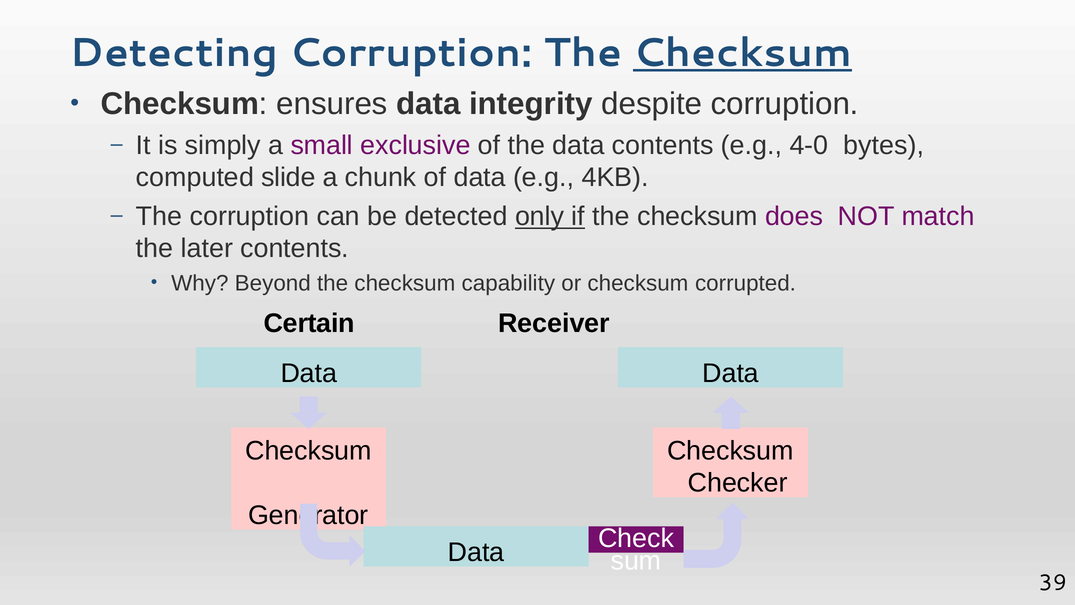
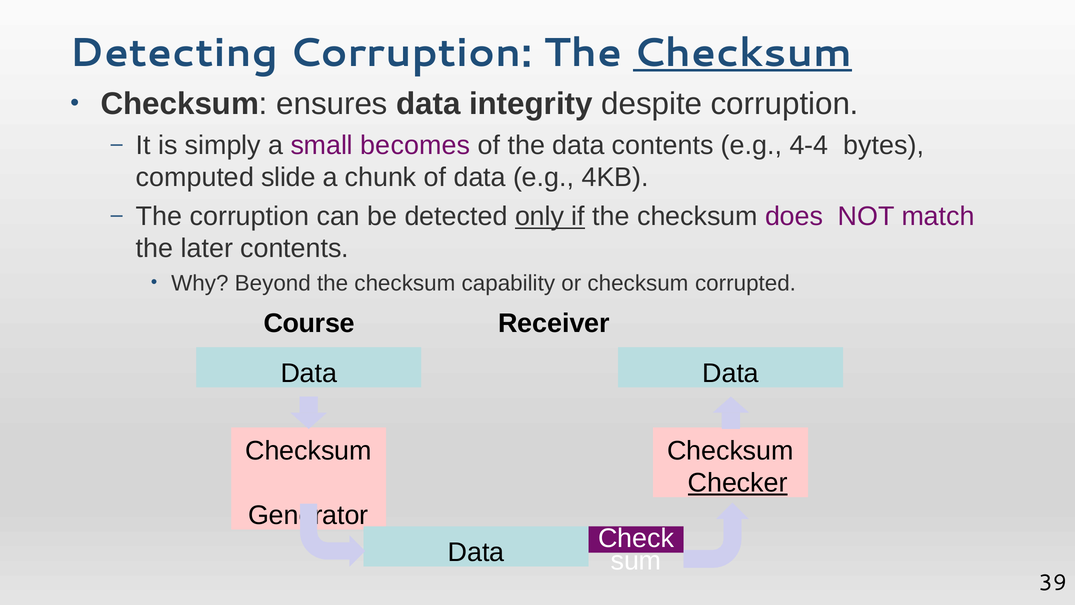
exclusive: exclusive -> becomes (415, 145)
4-0: 4-0 -> 4-4 (809, 145)
Certain: Certain -> Course (309, 323)
Checker underline: none -> present (738, 483)
